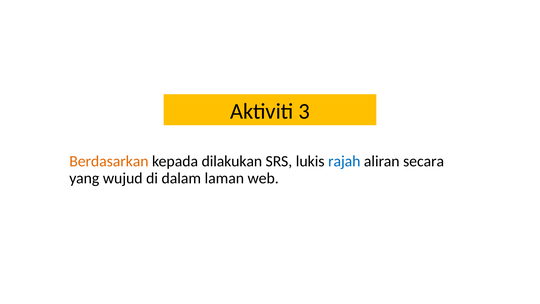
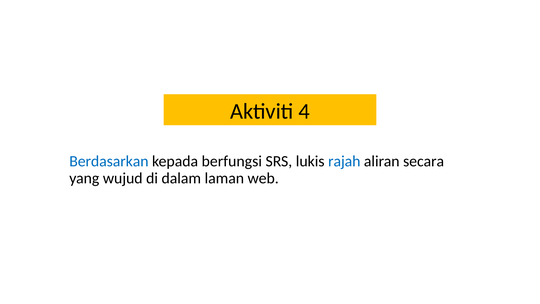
3: 3 -> 4 (304, 111)
Berdasarkan colour: orange -> blue (109, 161)
dilakukan: dilakukan -> berfungsi (232, 161)
